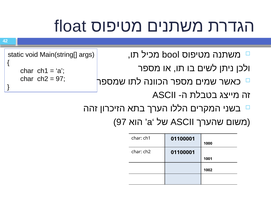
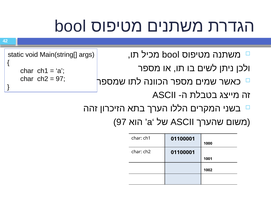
float: float -> bool (70, 26)
